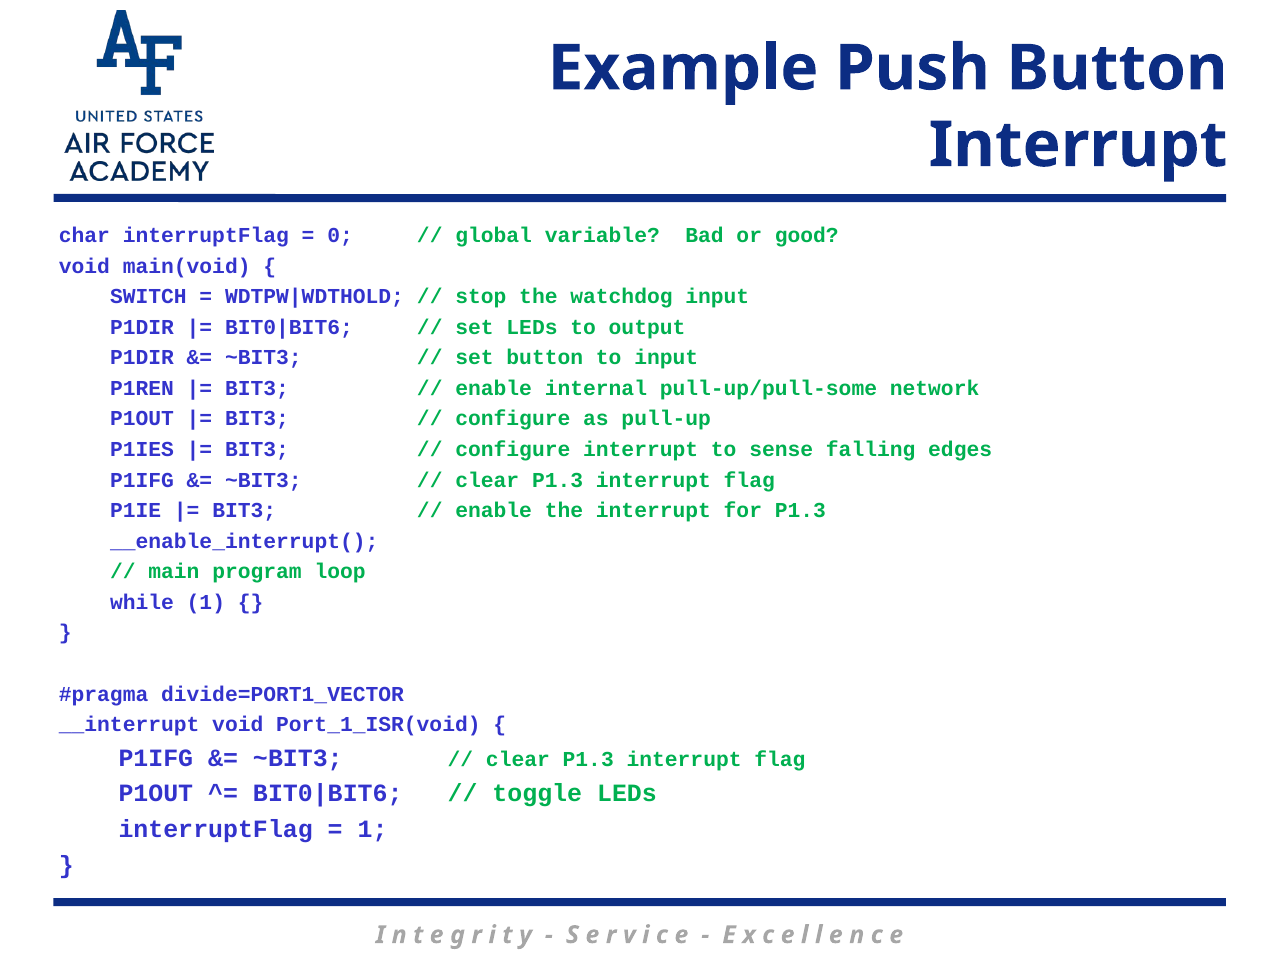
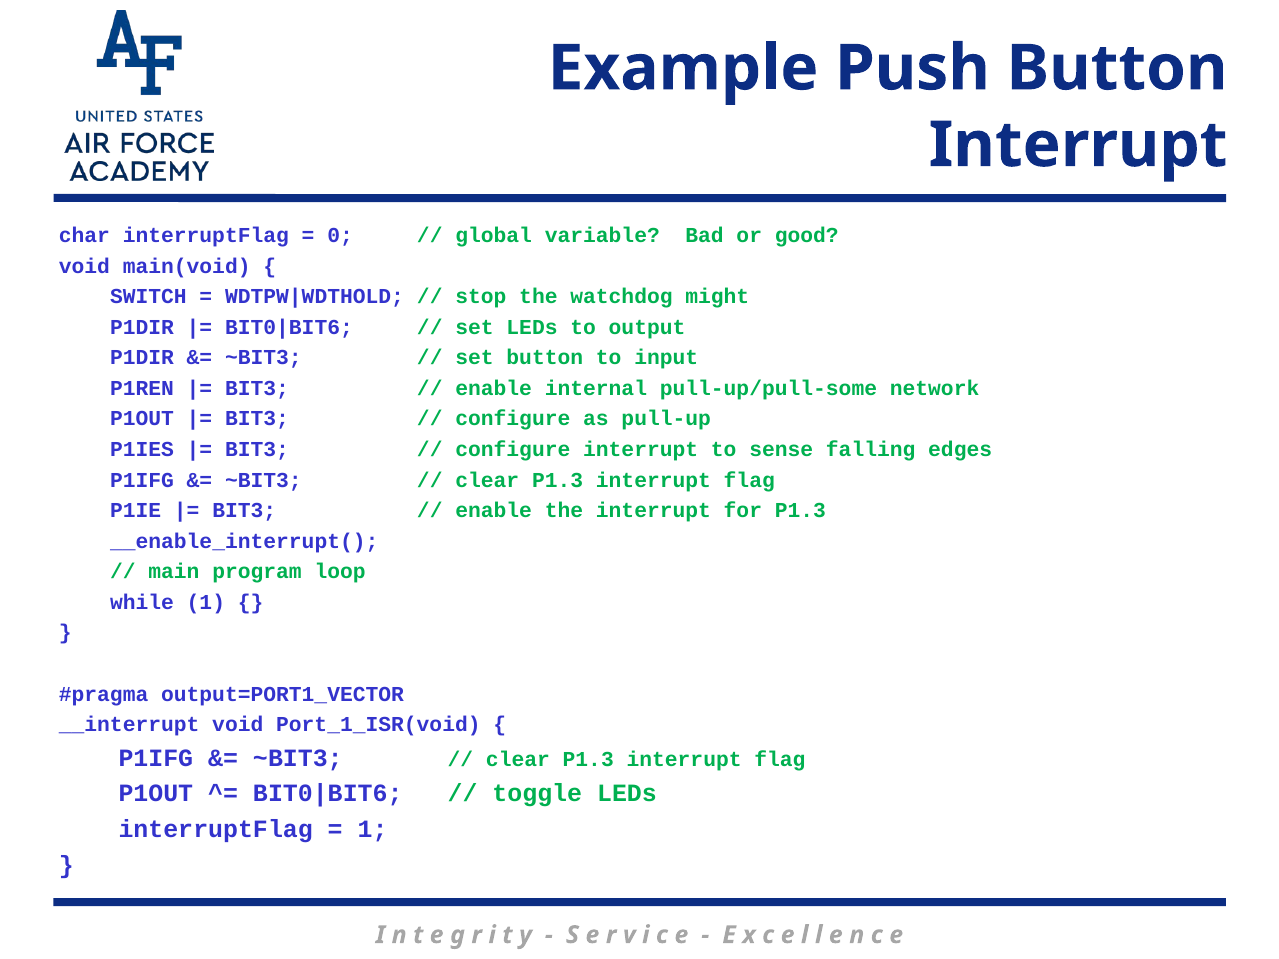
watchdog input: input -> might (717, 297)
divide=PORT1_VECTOR: divide=PORT1_VECTOR -> output=PORT1_VECTOR (283, 694)
